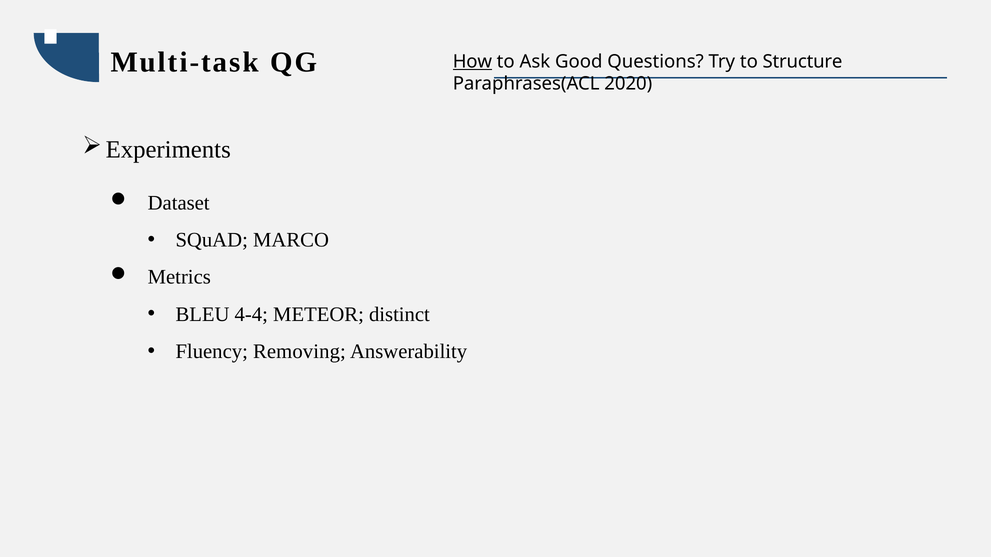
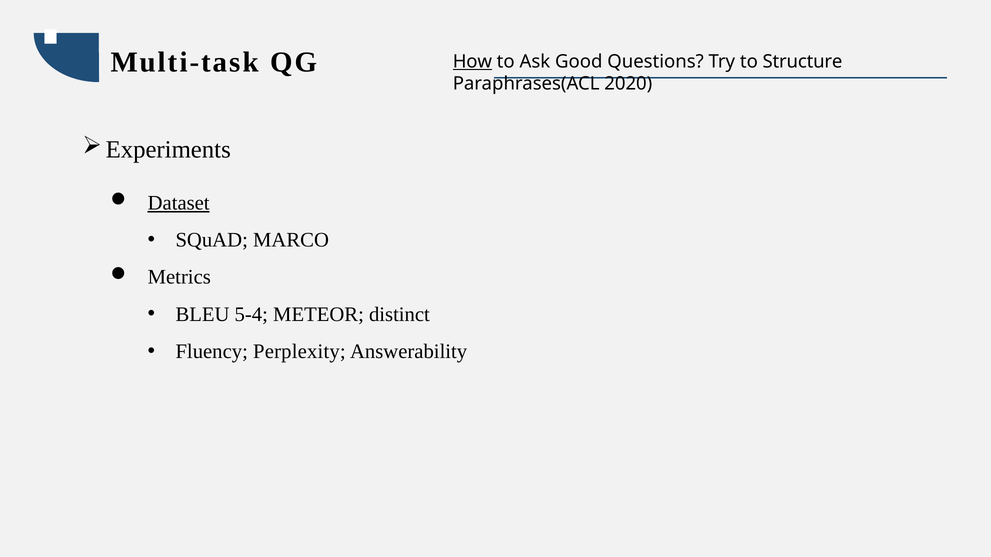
Dataset underline: none -> present (179, 203)
4-4: 4-4 -> 5-4 (251, 315)
Removing: Removing -> Perplexity (299, 352)
